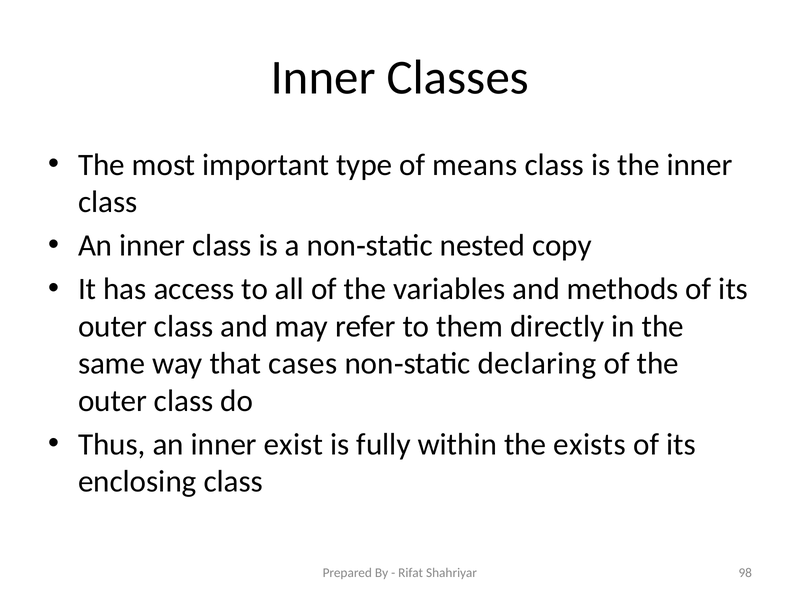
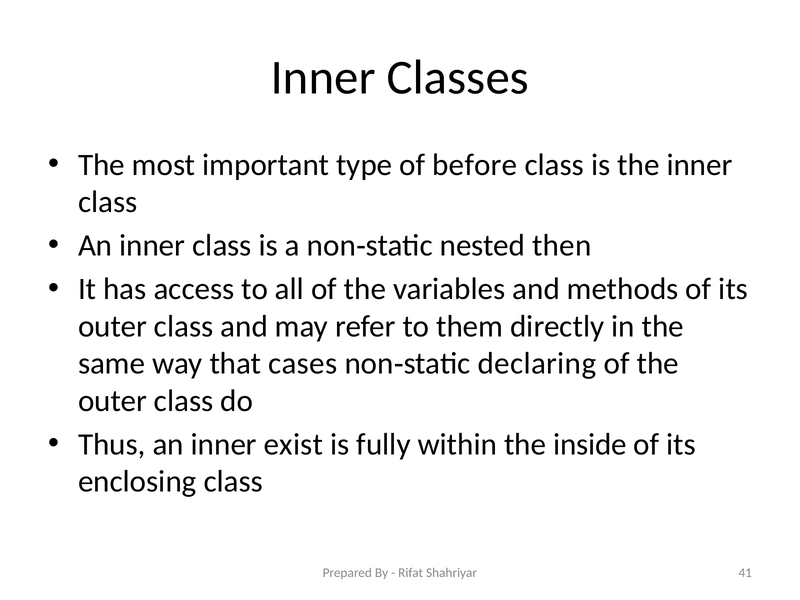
means: means -> before (475, 165)
copy: copy -> then (562, 246)
exists: exists -> inside (590, 444)
98: 98 -> 41 (745, 573)
